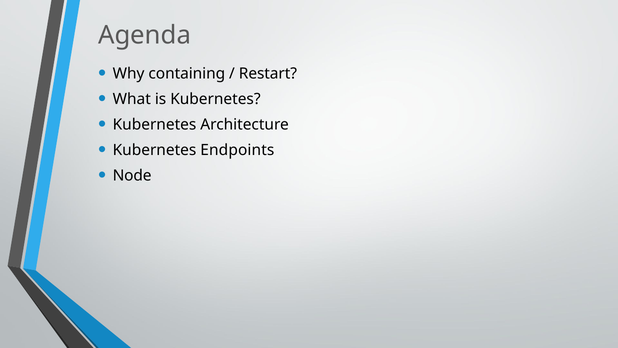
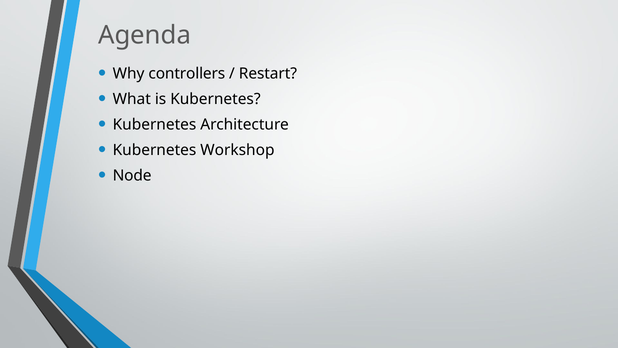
containing: containing -> controllers (187, 73)
Endpoints: Endpoints -> Workshop (237, 150)
